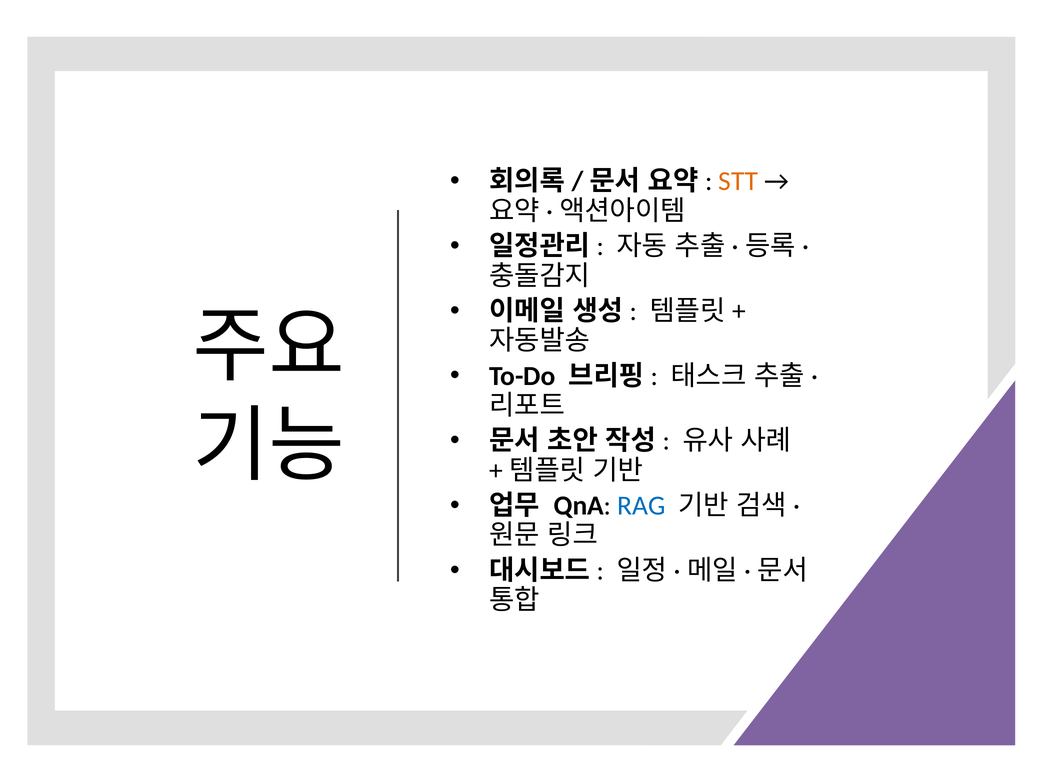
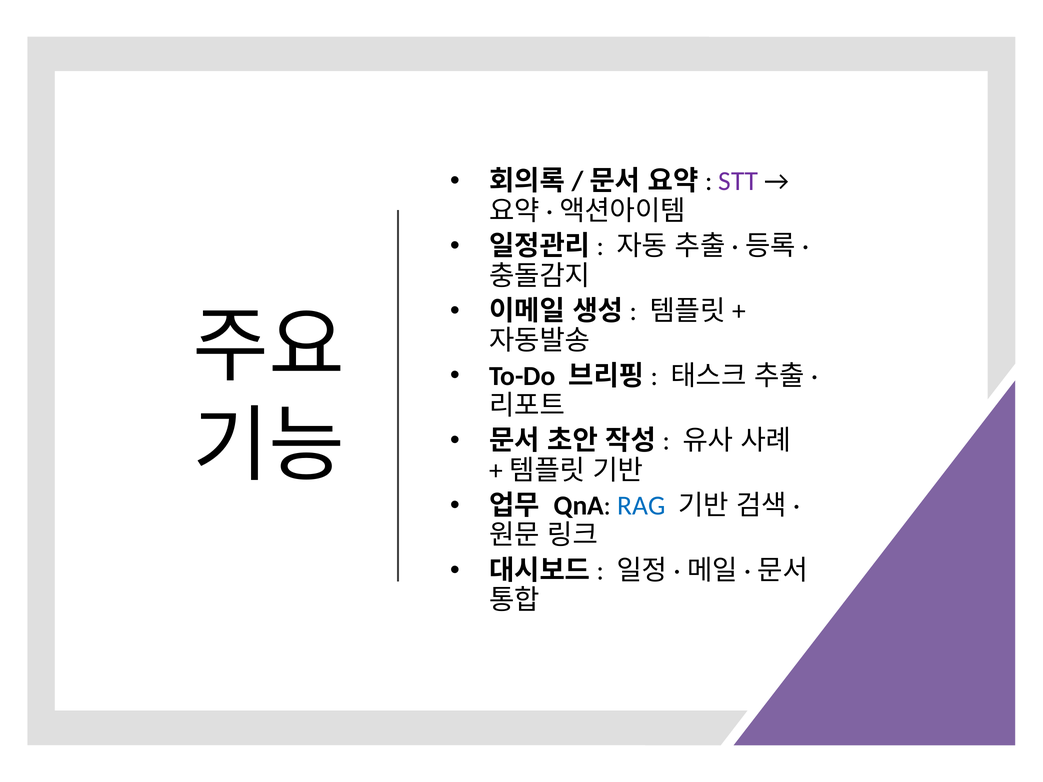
STT colour: orange -> purple (738, 181)
